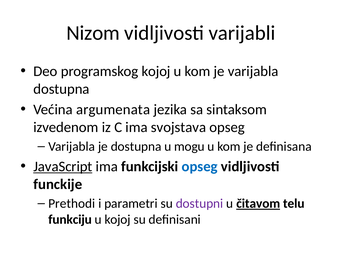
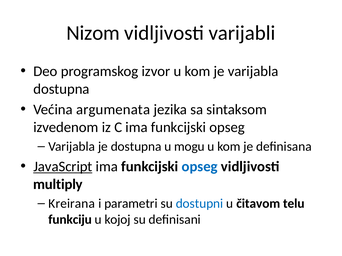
programskog kojoj: kojoj -> izvor (156, 71)
C ima svojstava: svojstava -> funkcijski (179, 128)
funckije: funckije -> multiply (58, 185)
Prethodi: Prethodi -> Kreirana (72, 204)
dostupni colour: purple -> blue (200, 204)
čitavom underline: present -> none (258, 204)
